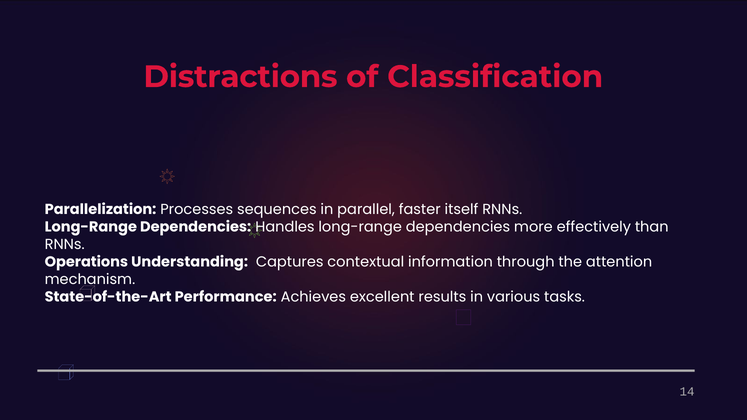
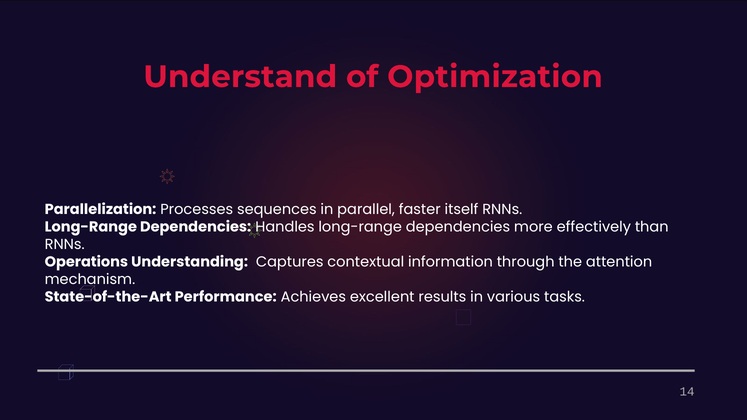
Distractions: Distractions -> Understand (240, 77)
Classification: Classification -> Optimization (495, 77)
